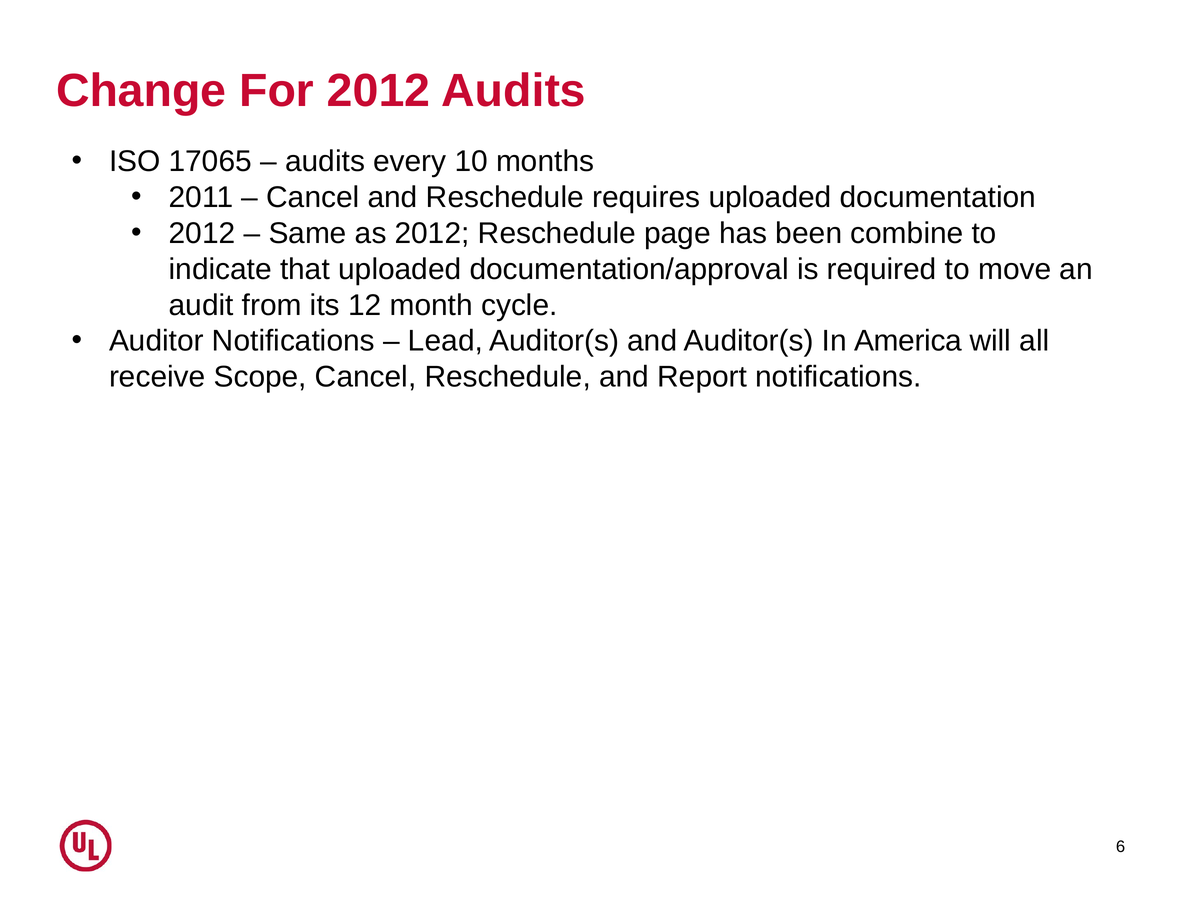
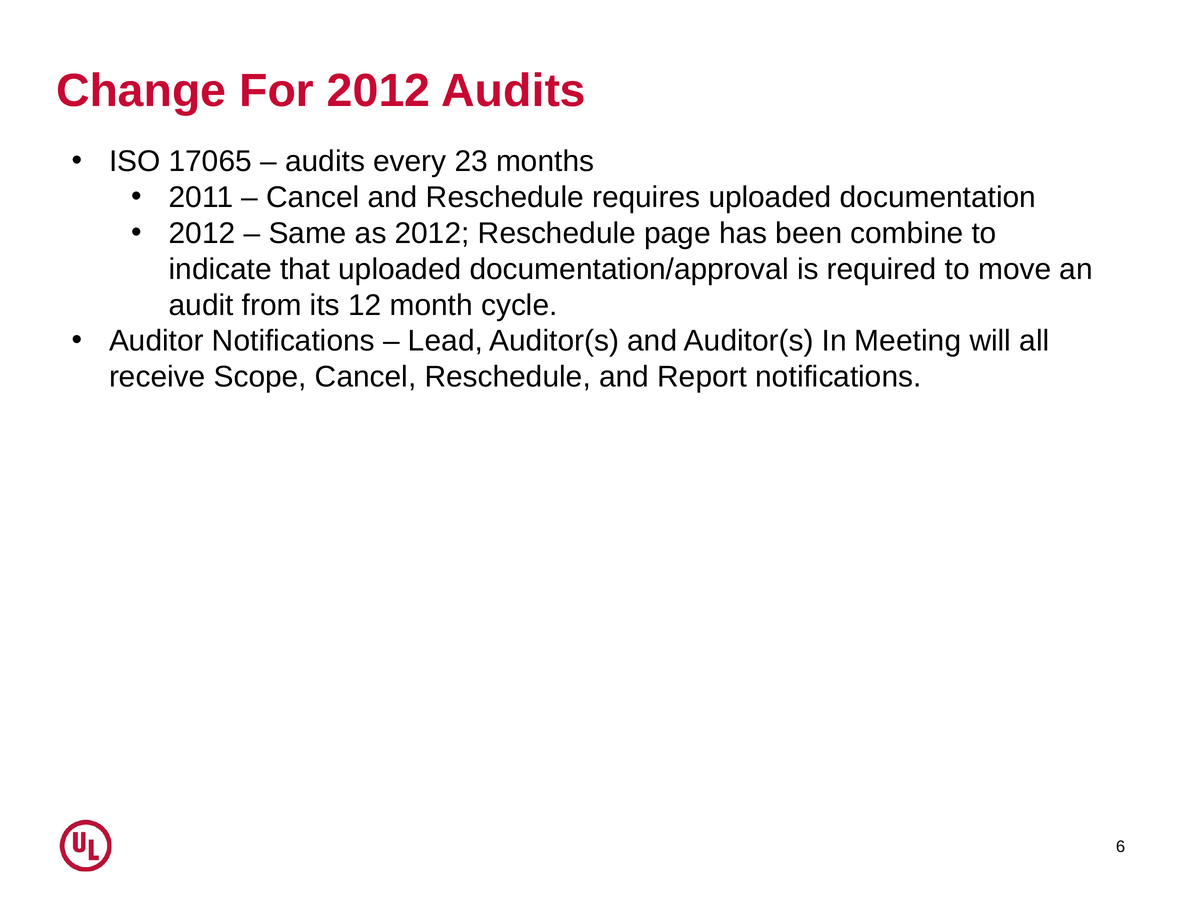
10: 10 -> 23 (471, 161)
America: America -> Meeting (908, 341)
